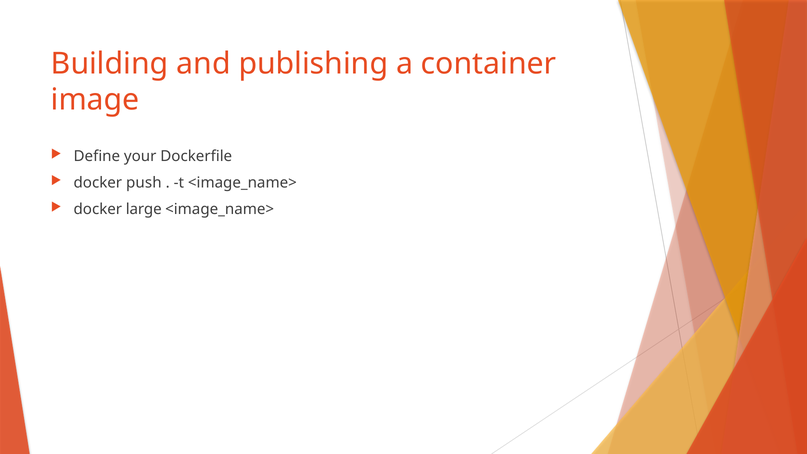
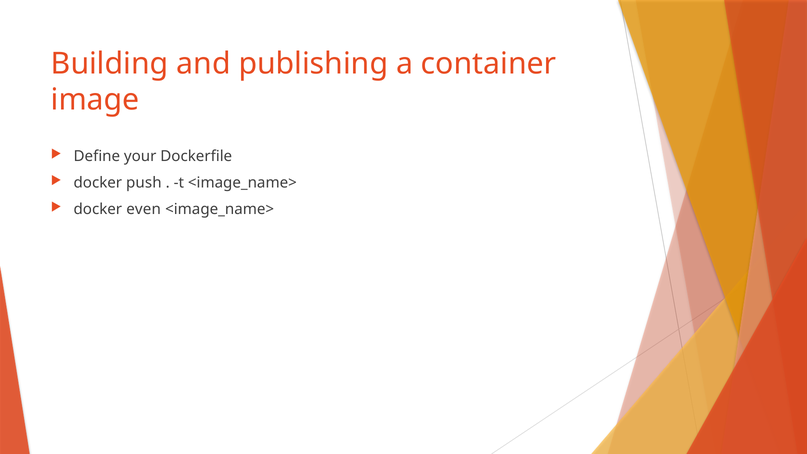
large: large -> even (144, 209)
